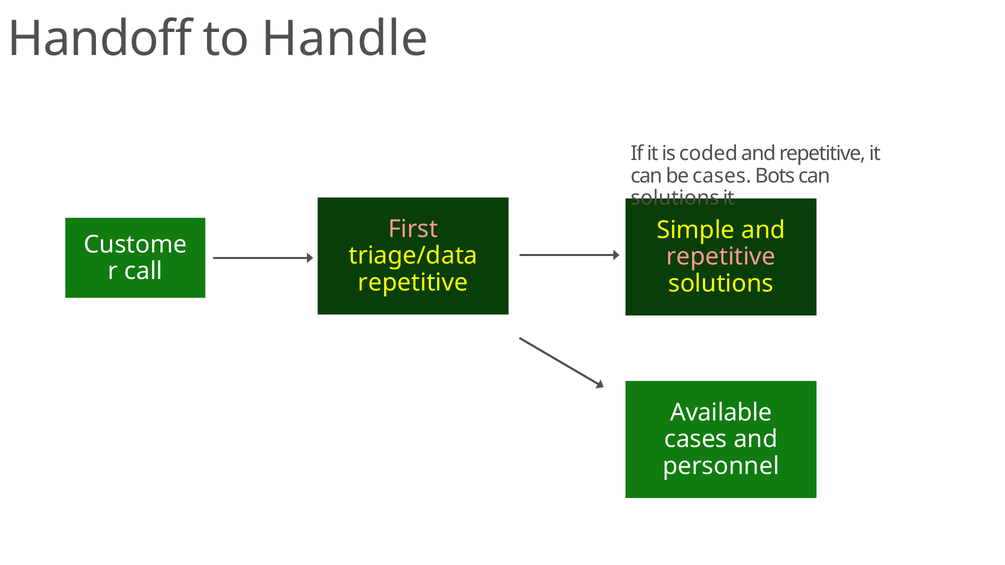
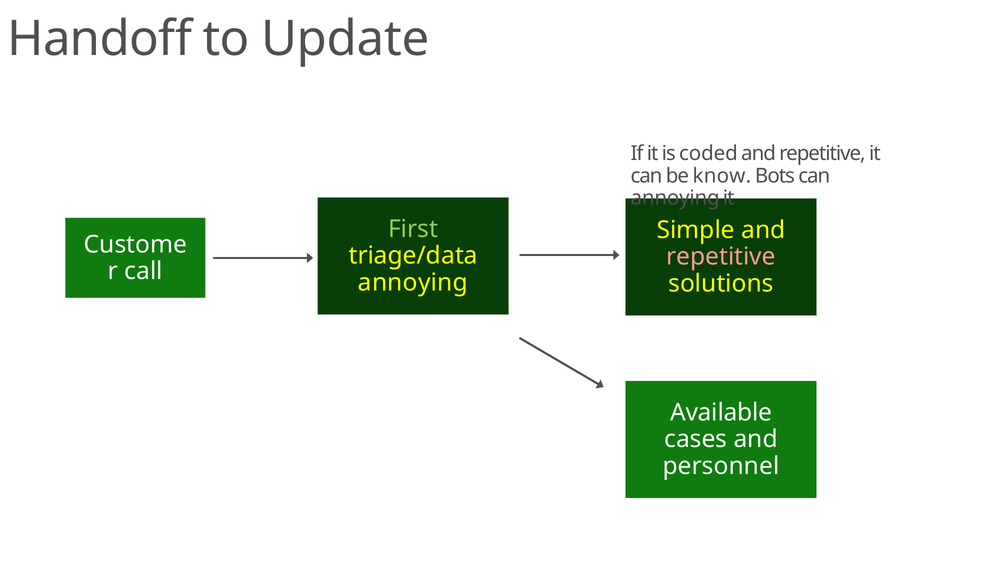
Handle: Handle -> Update (345, 39)
be cases: cases -> know (722, 176)
solutions: solutions -> annoying (675, 198)
First colour: pink -> light green (413, 229)
repetitive: repetitive -> annoying (413, 283)
